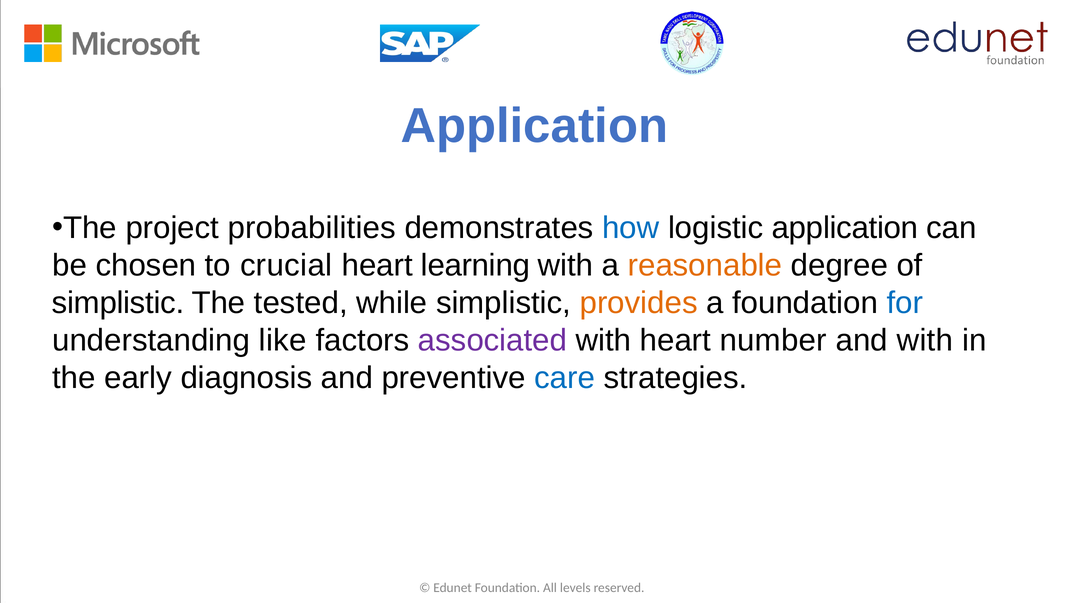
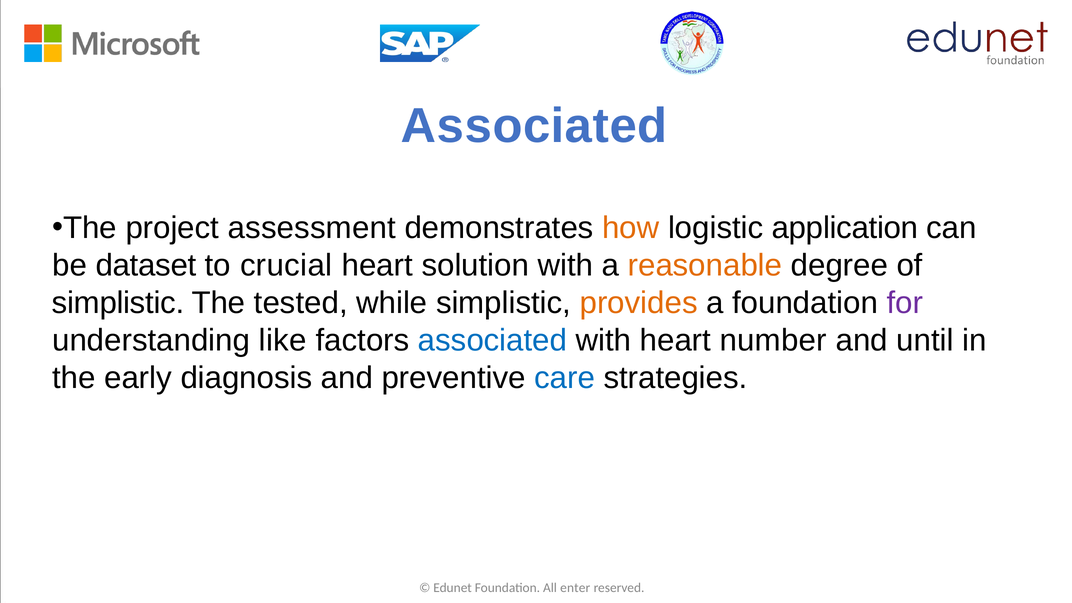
Application: Application -> Associated (534, 126)
probabilities: probabilities -> assessment (312, 228)
how colour: blue -> orange (631, 228)
chosen: chosen -> dataset (146, 265)
learning: learning -> solution (475, 265)
for colour: blue -> purple (905, 303)
associated colour: purple -> blue (493, 340)
and with: with -> until (925, 340)
levels: levels -> enter (575, 588)
